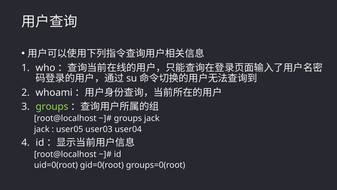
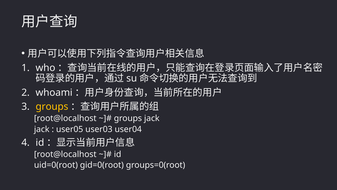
groups colour: light green -> yellow (52, 106)
